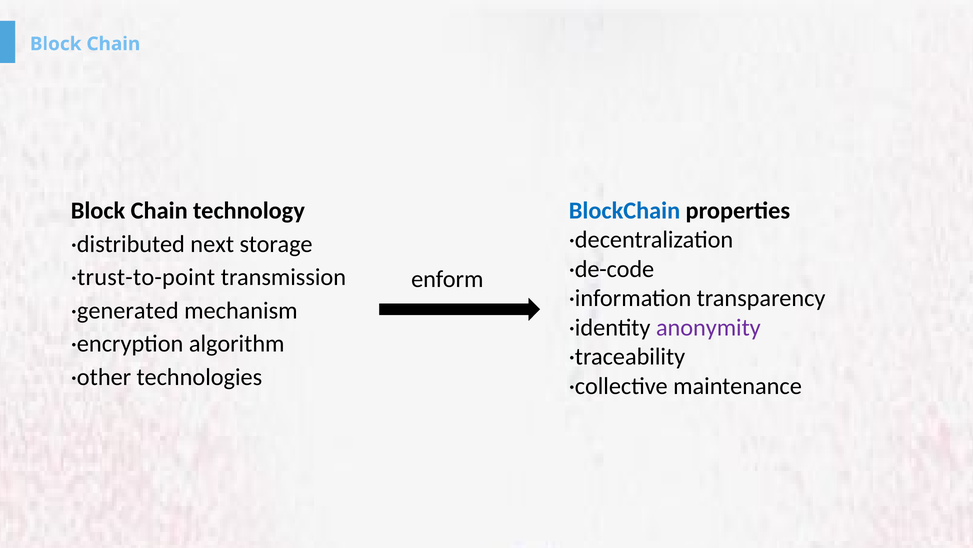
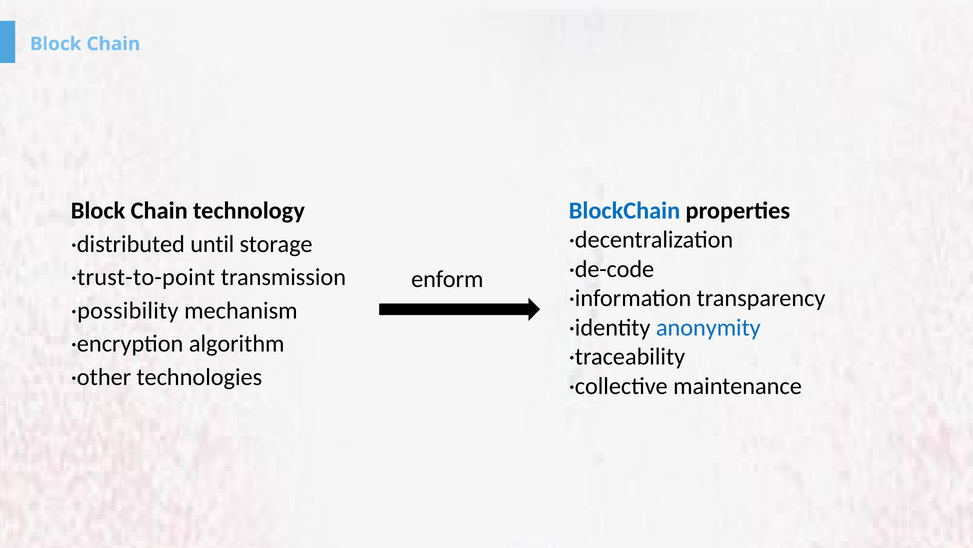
next: next -> until (212, 244)
·generated: ·generated -> ·possibility (125, 310)
anonymity colour: purple -> blue (708, 327)
